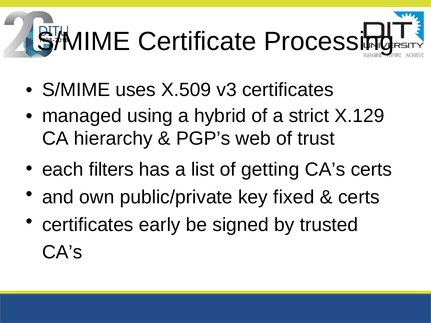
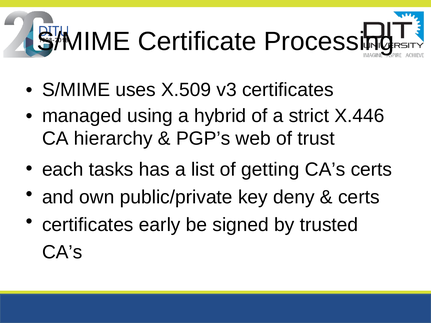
X.129: X.129 -> X.446 (359, 116)
filters: filters -> tasks (111, 170)
fixed: fixed -> deny (294, 197)
